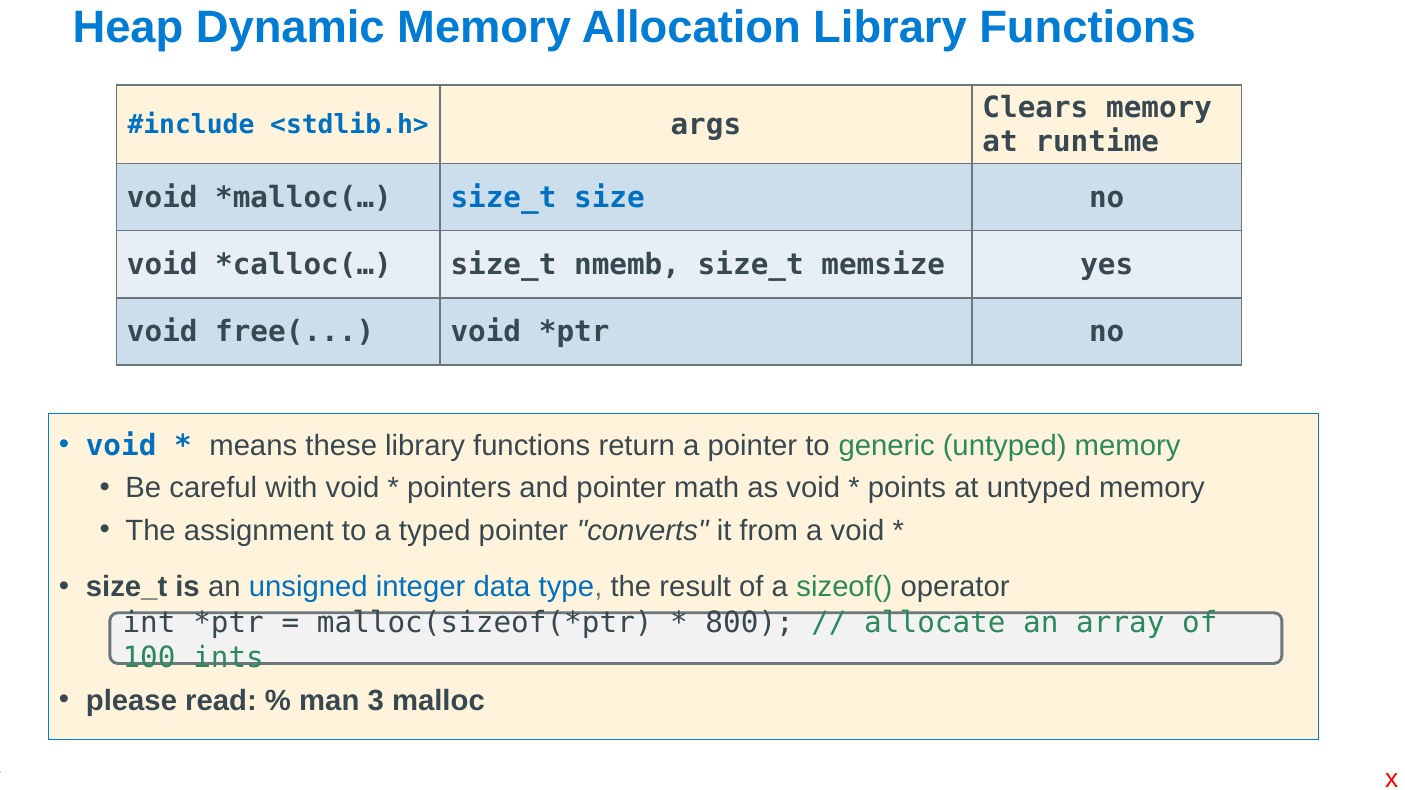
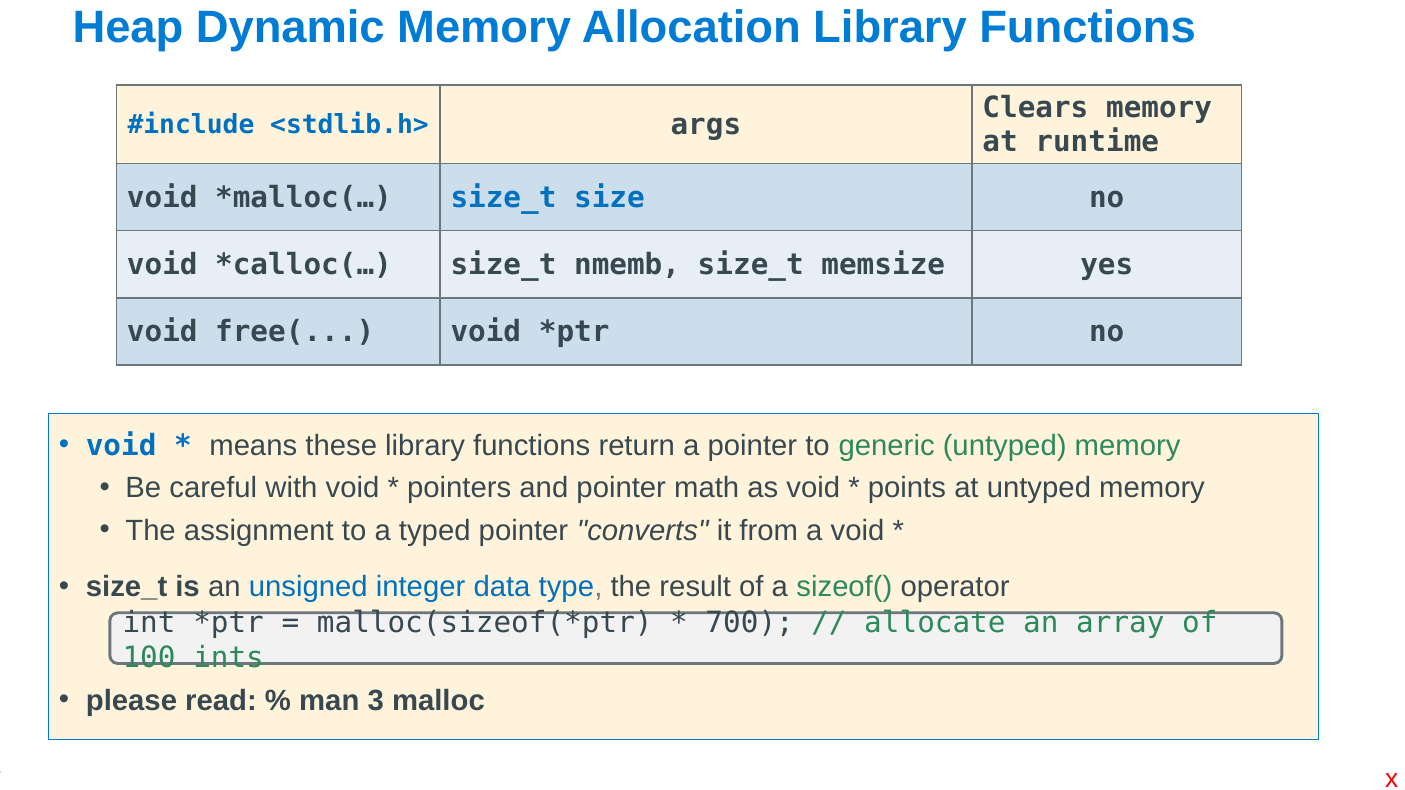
800: 800 -> 700 (750, 623)
